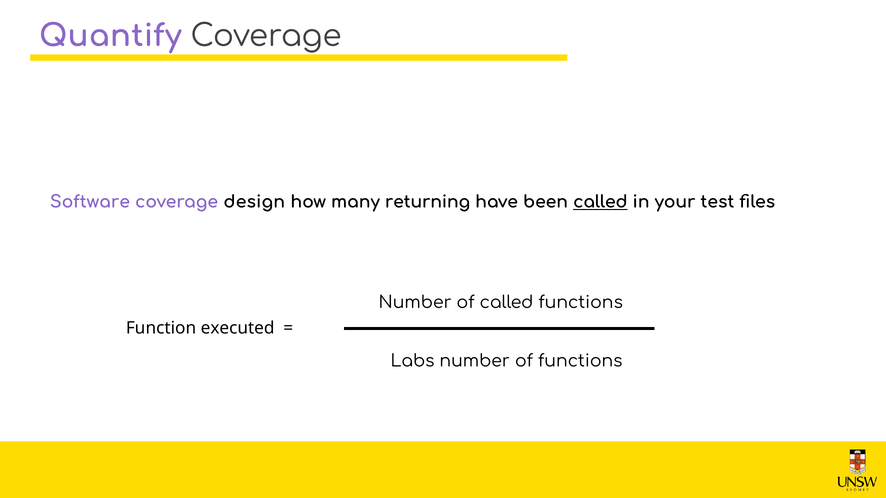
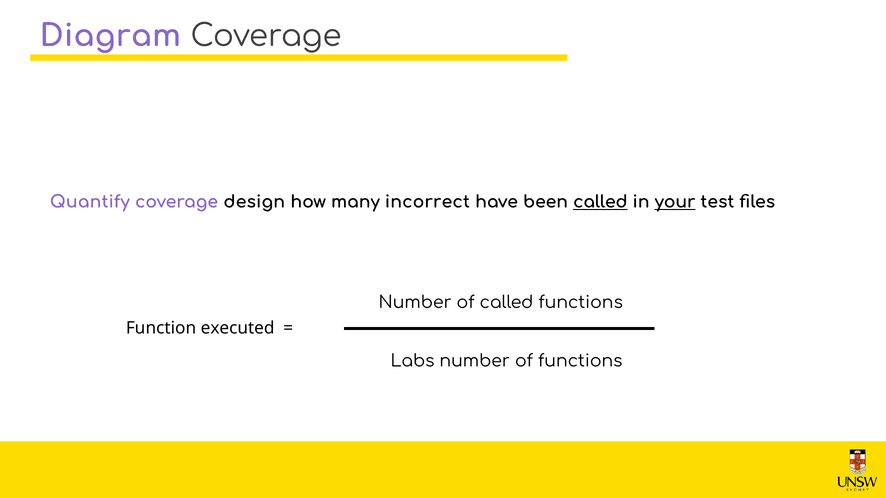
Quantify: Quantify -> Diagram (110, 36)
Software: Software -> Quantify (90, 202)
returning: returning -> incorrect (427, 202)
your underline: none -> present (675, 202)
